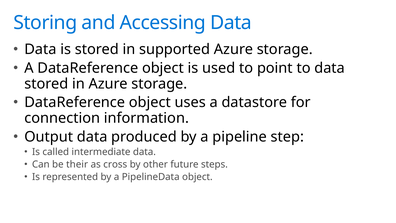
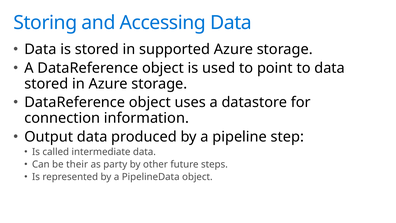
cross: cross -> party (115, 164)
